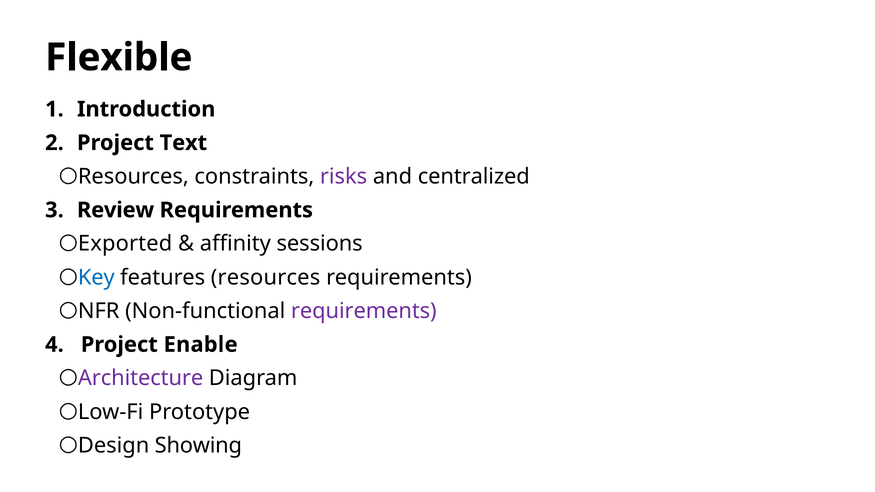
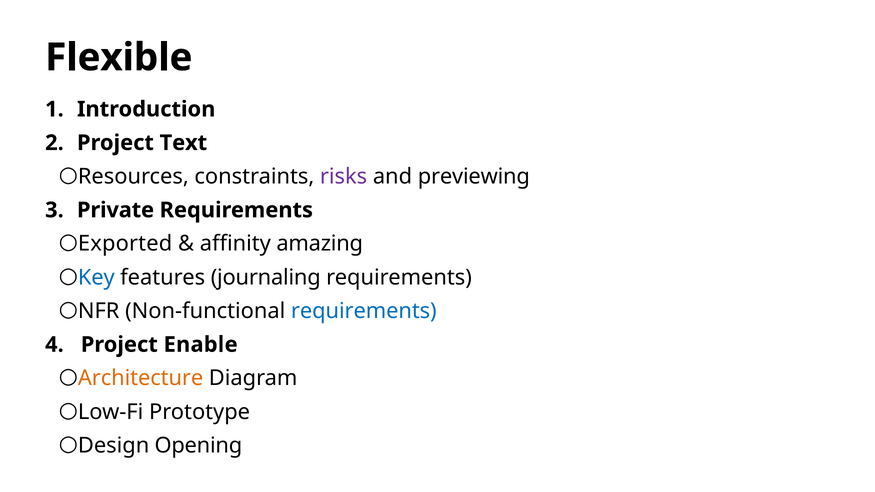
centralized: centralized -> previewing (474, 177)
Review: Review -> Private (116, 210)
sessions: sessions -> amazing (320, 244)
features resources: resources -> journaling (266, 277)
requirements colour: purple -> blue (364, 311)
Architecture colour: purple -> orange (141, 378)
Showing: Showing -> Opening (198, 446)
